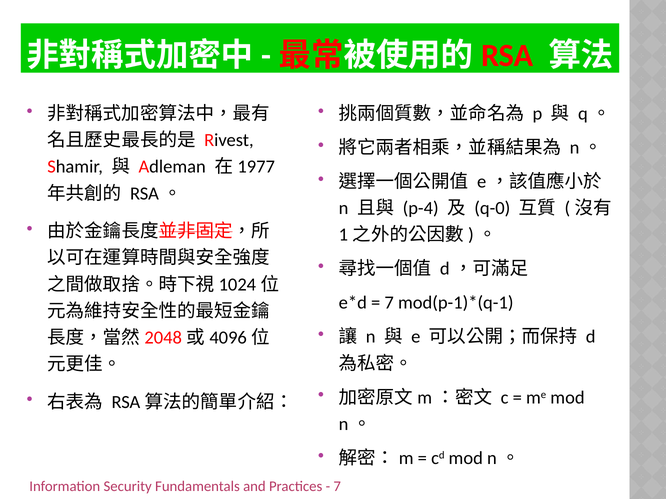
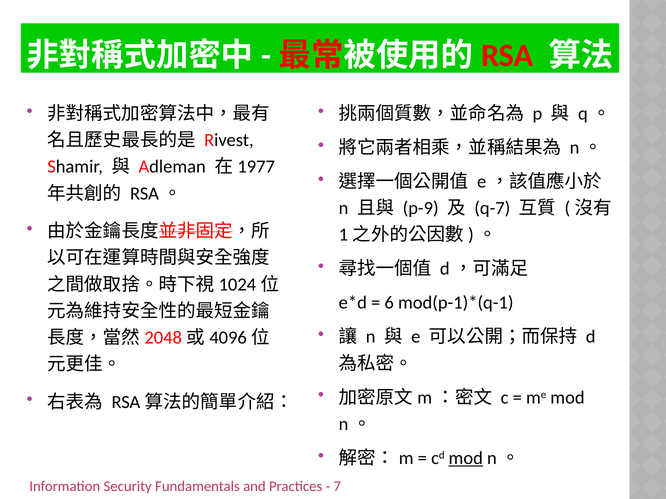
p-4: p-4 -> p-9 (421, 208)
q-0: q-0 -> q-7 (492, 208)
7: 7 -> 6 (389, 303)
mod underline: none -> present (466, 459)
